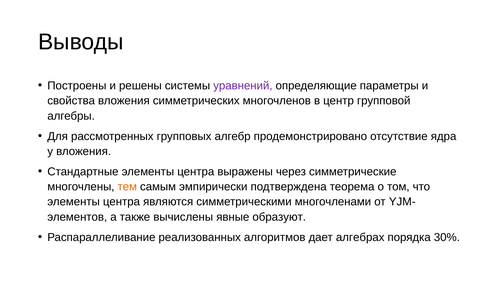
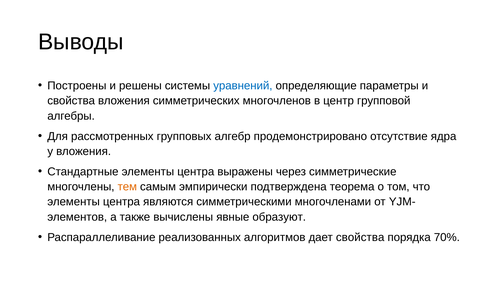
уравнений colour: purple -> blue (243, 86)
дает алгебрах: алгебрах -> свойства (360, 237)
30%: 30% -> 70% (447, 237)
